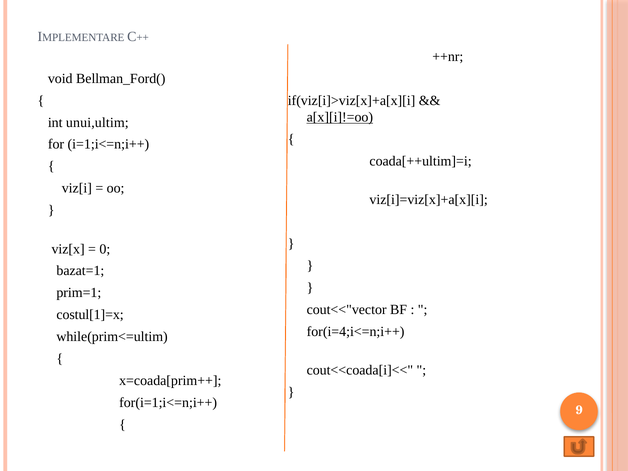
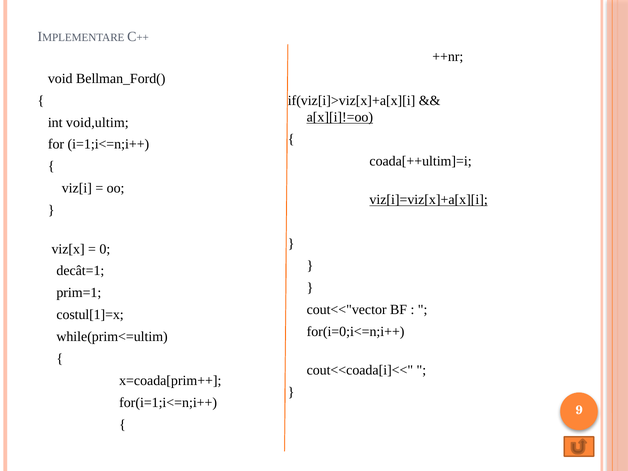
unui,ultim: unui,ultim -> void,ultim (97, 122)
viz[i]=viz[x]+a[x][i underline: none -> present (429, 200)
bazat=1: bazat=1 -> decât=1 (80, 271)
for(i=4;i<=n;i++: for(i=4;i<=n;i++ -> for(i=0;i<=n;i++ (356, 332)
